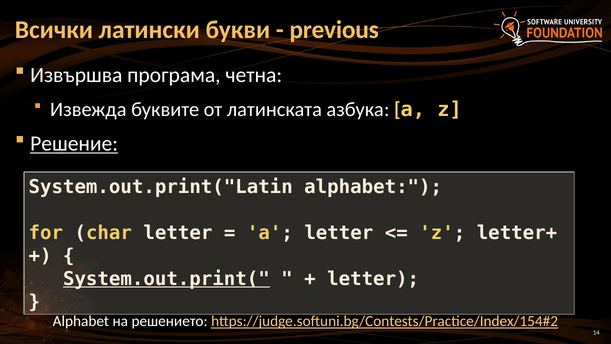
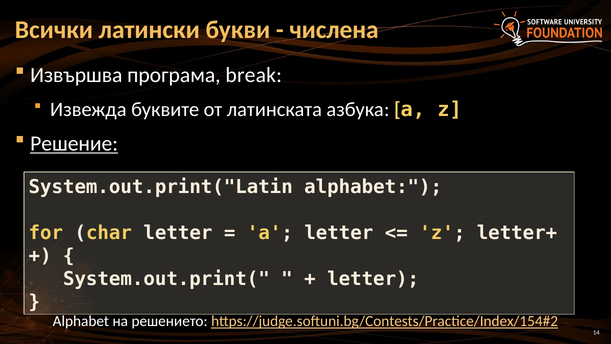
previous: previous -> числена (334, 30)
четна: четна -> break (254, 75)
System.out.print( underline: present -> none (166, 279)
